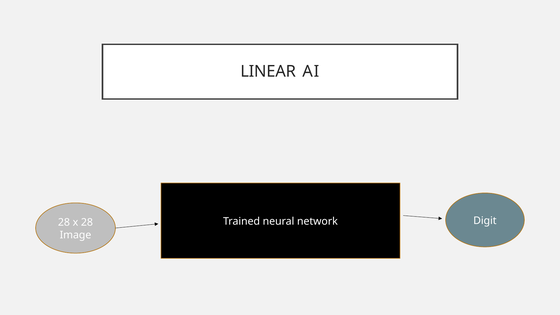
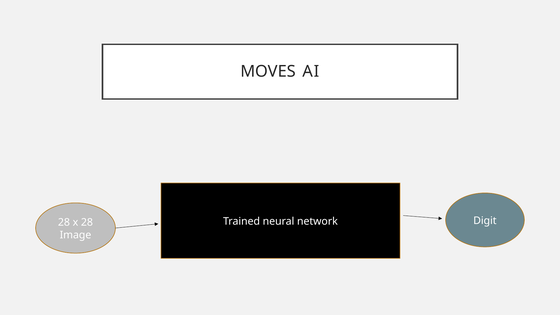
LINEAR: LINEAR -> MOVES (268, 72)
